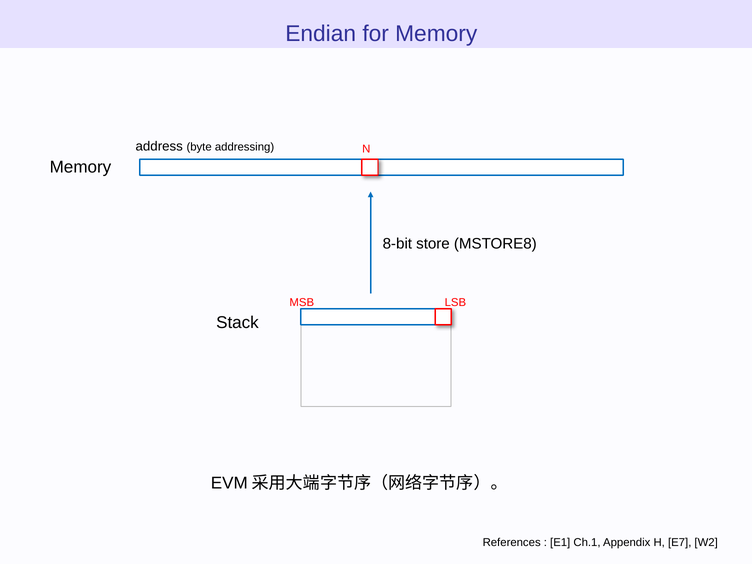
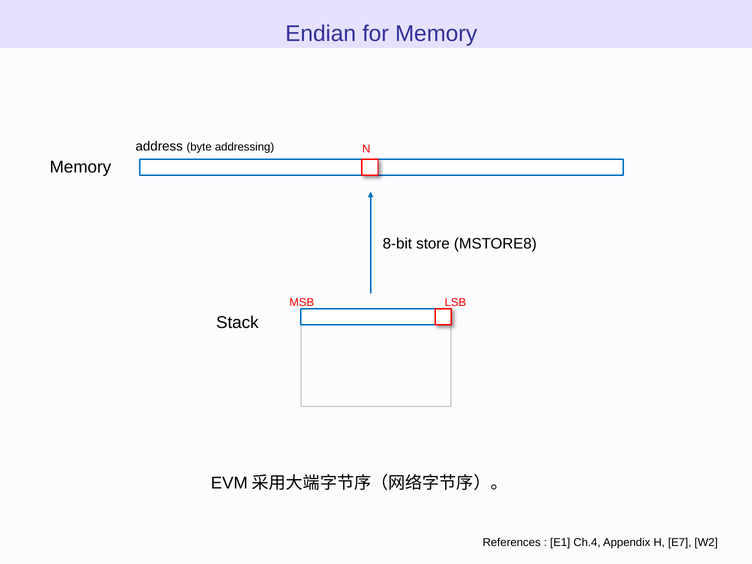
Ch.1: Ch.1 -> Ch.4 (587, 542)
